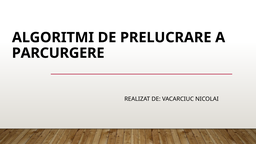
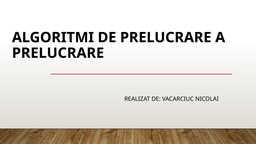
PARCURGERE: PARCURGERE -> PRELUCRARE (58, 53)
